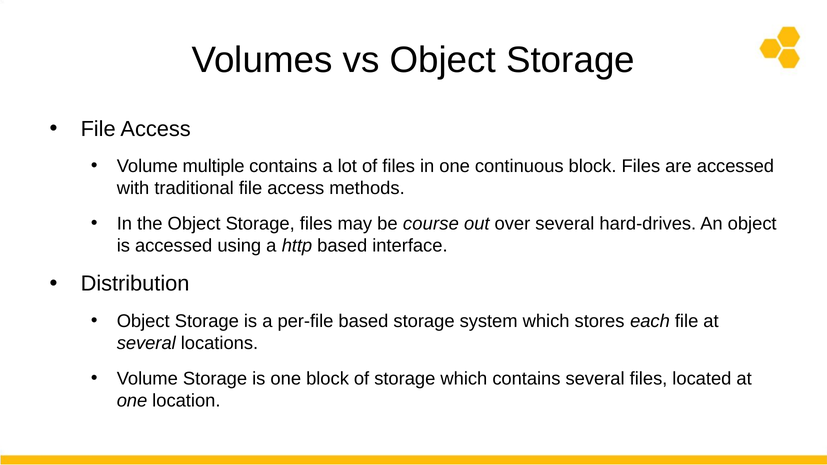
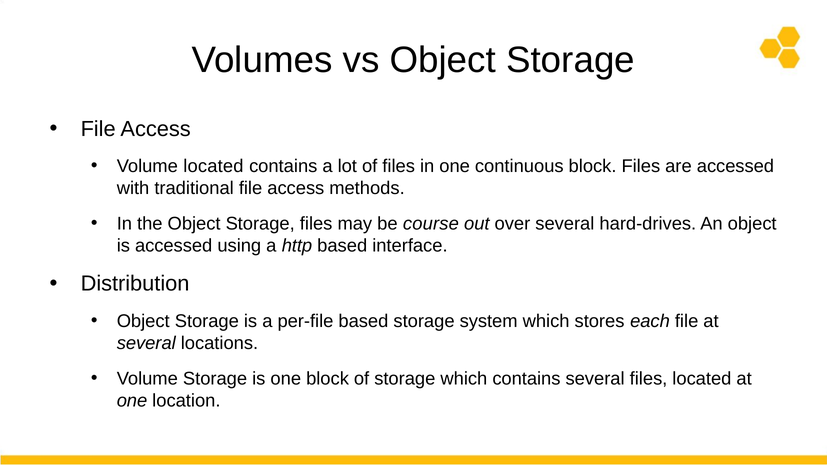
Volume multiple: multiple -> located (213, 166)
